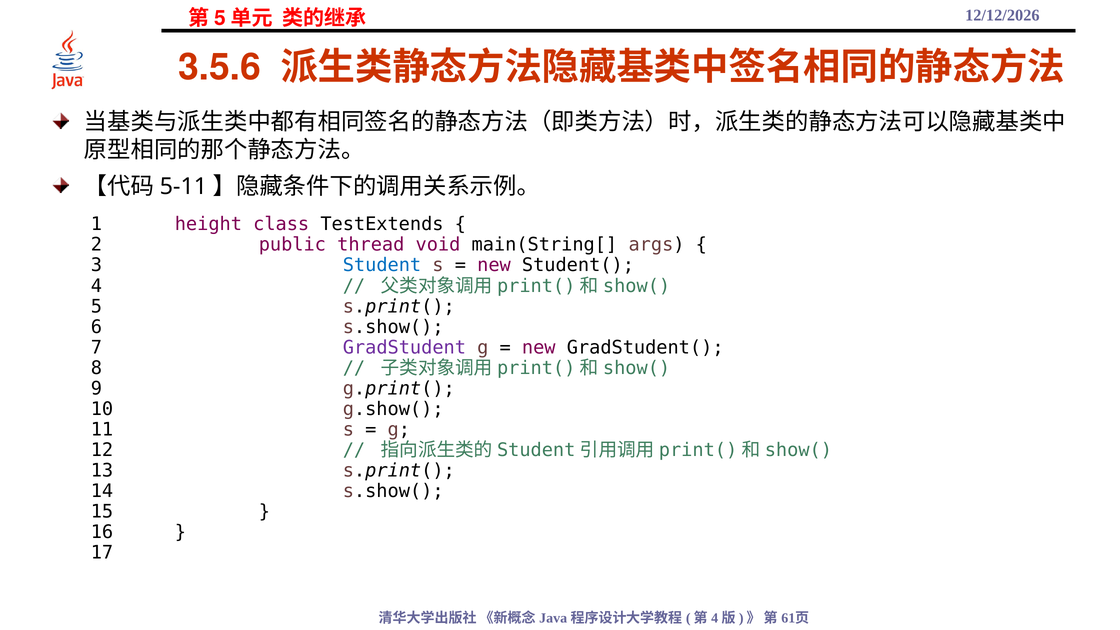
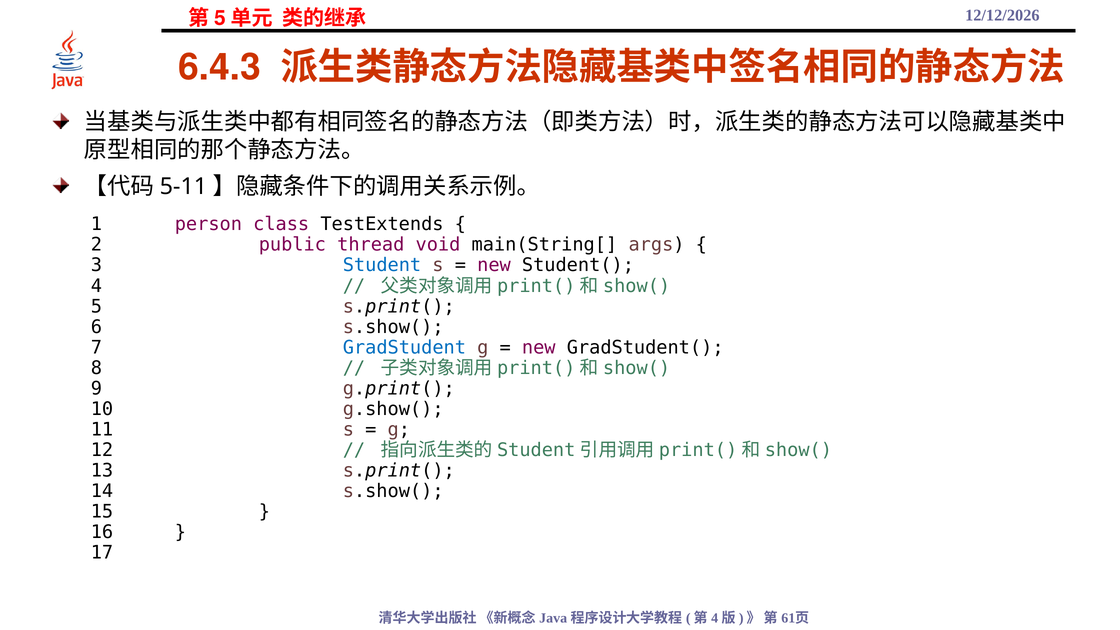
3.5.6: 3.5.6 -> 6.4.3 (220, 67)
height: height -> person (208, 224)
GradStudent colour: purple -> blue (404, 347)
